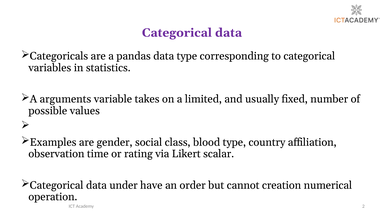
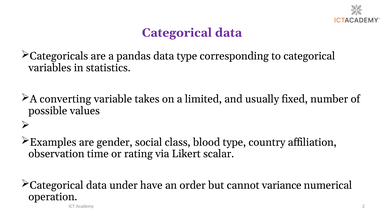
arguments: arguments -> converting (65, 99)
creation: creation -> variance (282, 185)
